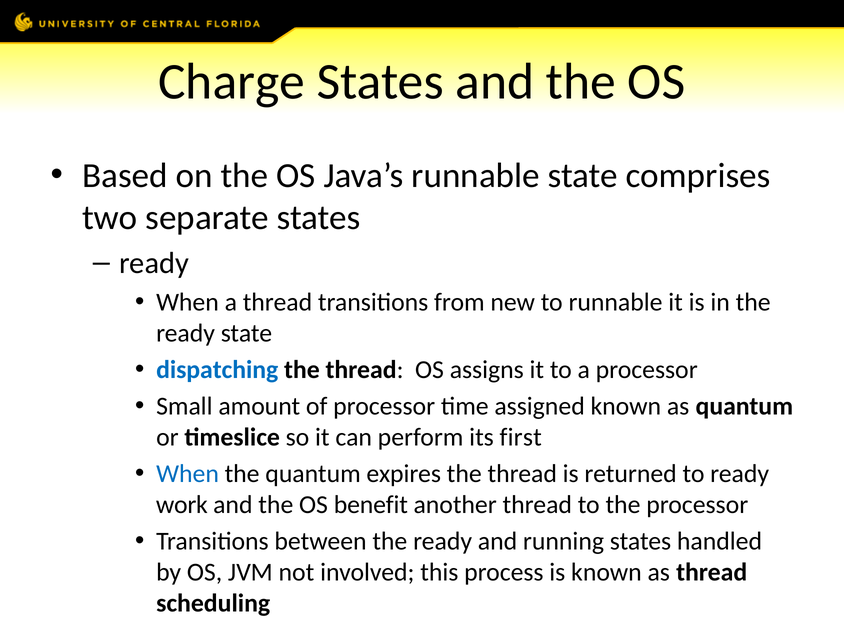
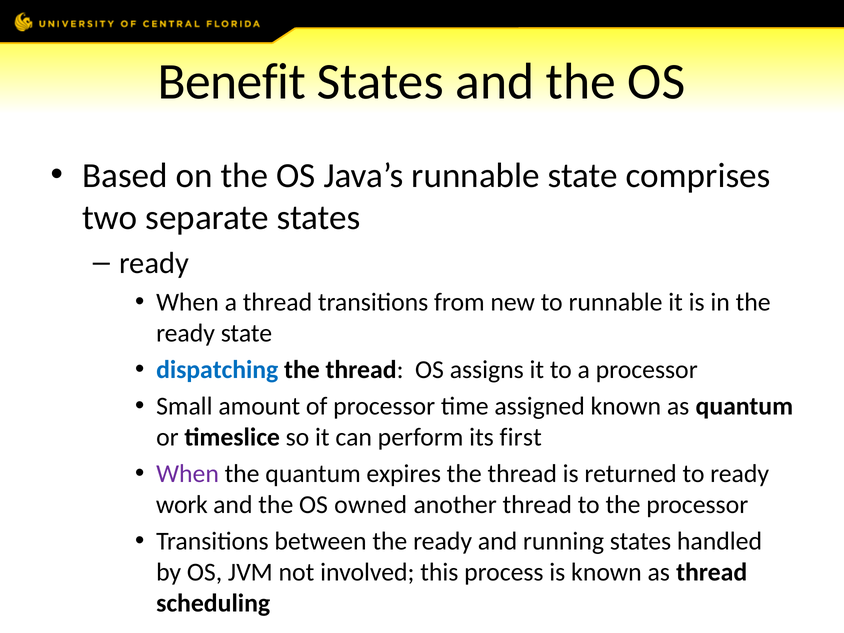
Charge: Charge -> Benefit (232, 82)
When colour: blue -> purple (188, 474)
benefit: benefit -> owned (371, 505)
